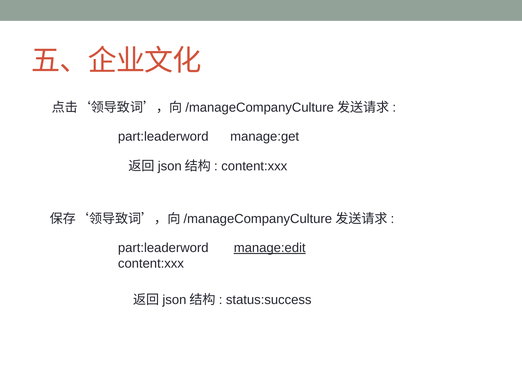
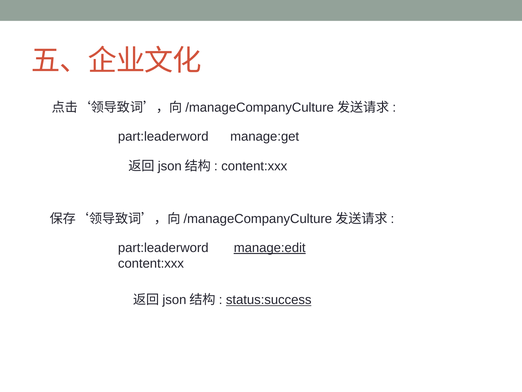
status:success underline: none -> present (269, 300)
